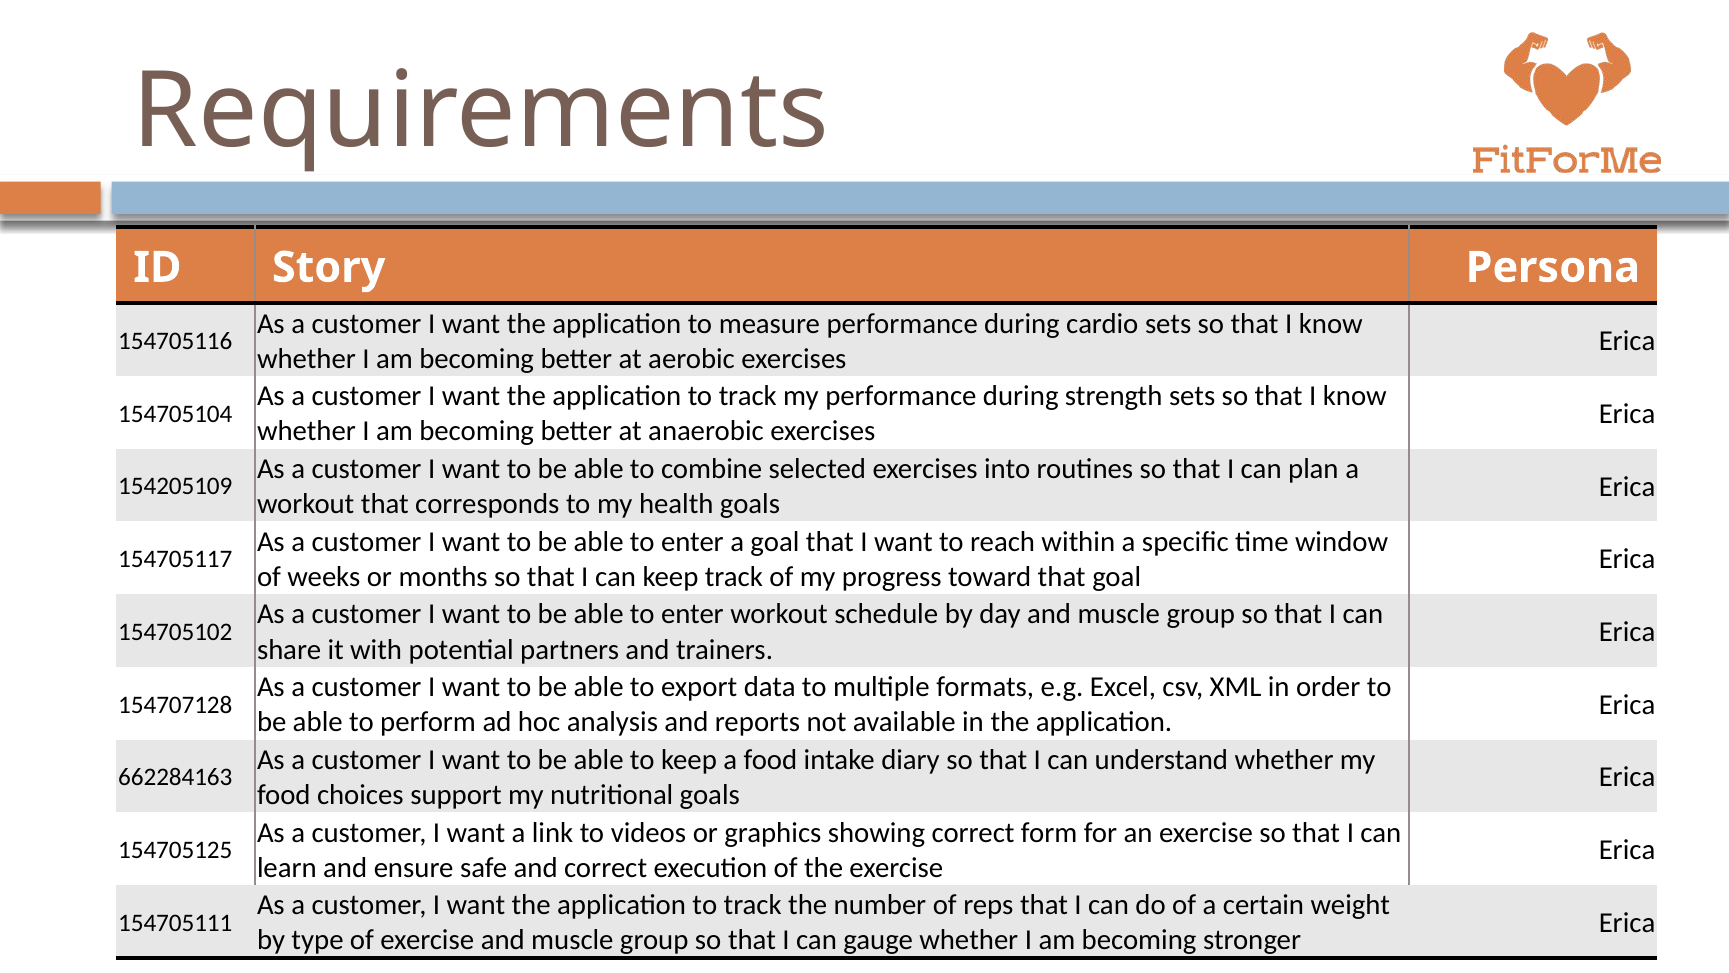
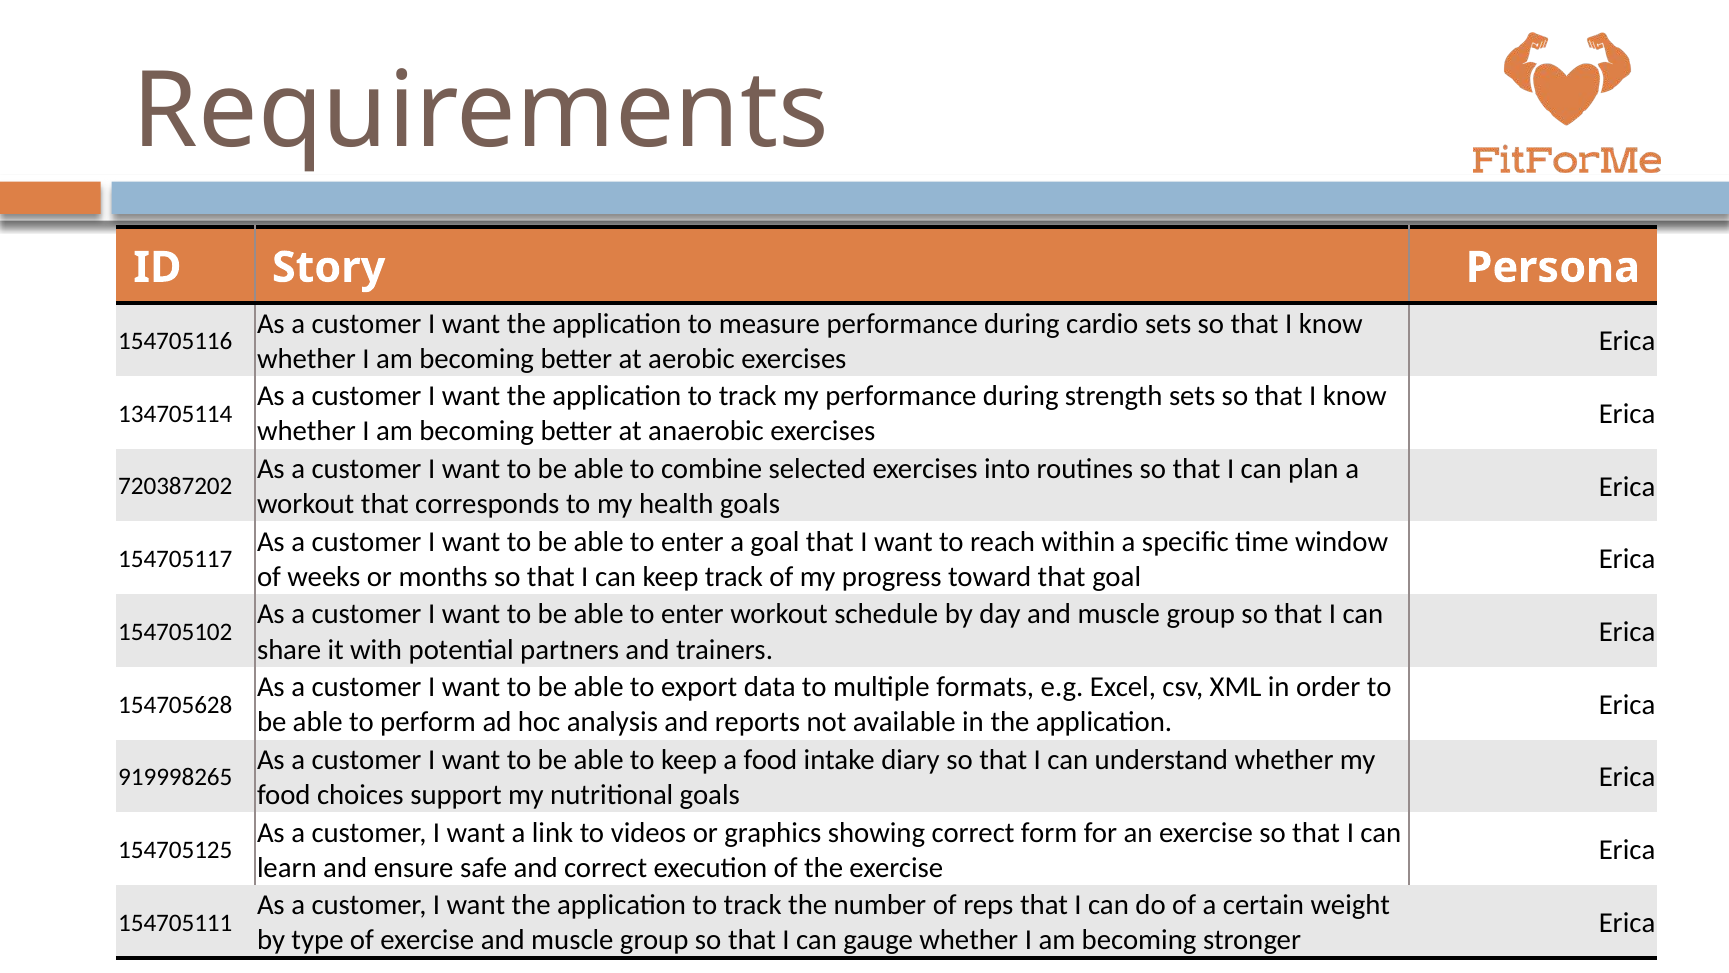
154705104: 154705104 -> 134705114 (175, 414)
154205109: 154205109 -> 720387202 (175, 486)
154707128: 154707128 -> 154705628 (175, 704)
662284163: 662284163 -> 919998265 (175, 777)
